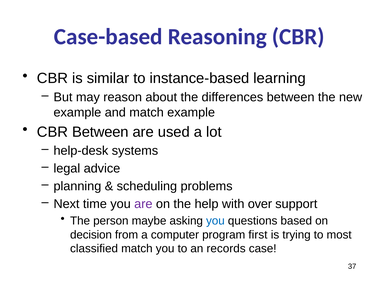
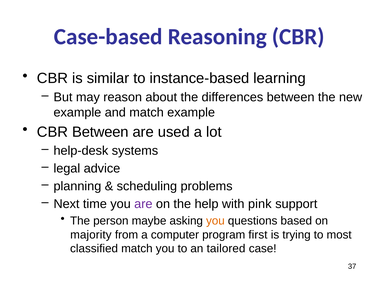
over: over -> pink (260, 203)
you colour: blue -> orange (215, 220)
decision: decision -> majority (91, 234)
records: records -> tailored (226, 248)
